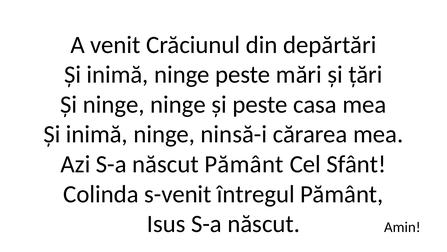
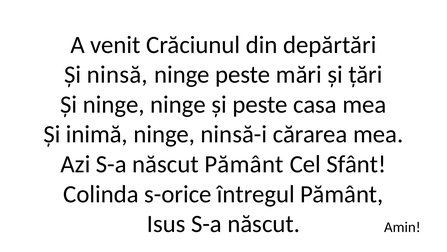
inimă: inimă -> ninsă (117, 75)
s-venit: s-venit -> s-orice (178, 194)
